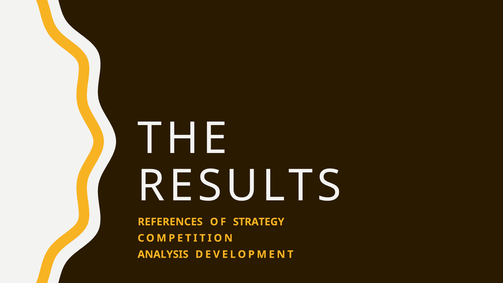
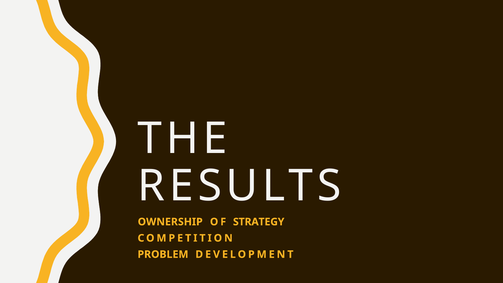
REFERENCES: REFERENCES -> OWNERSHIP (170, 222)
ANALYSIS: ANALYSIS -> PROBLEM (163, 254)
